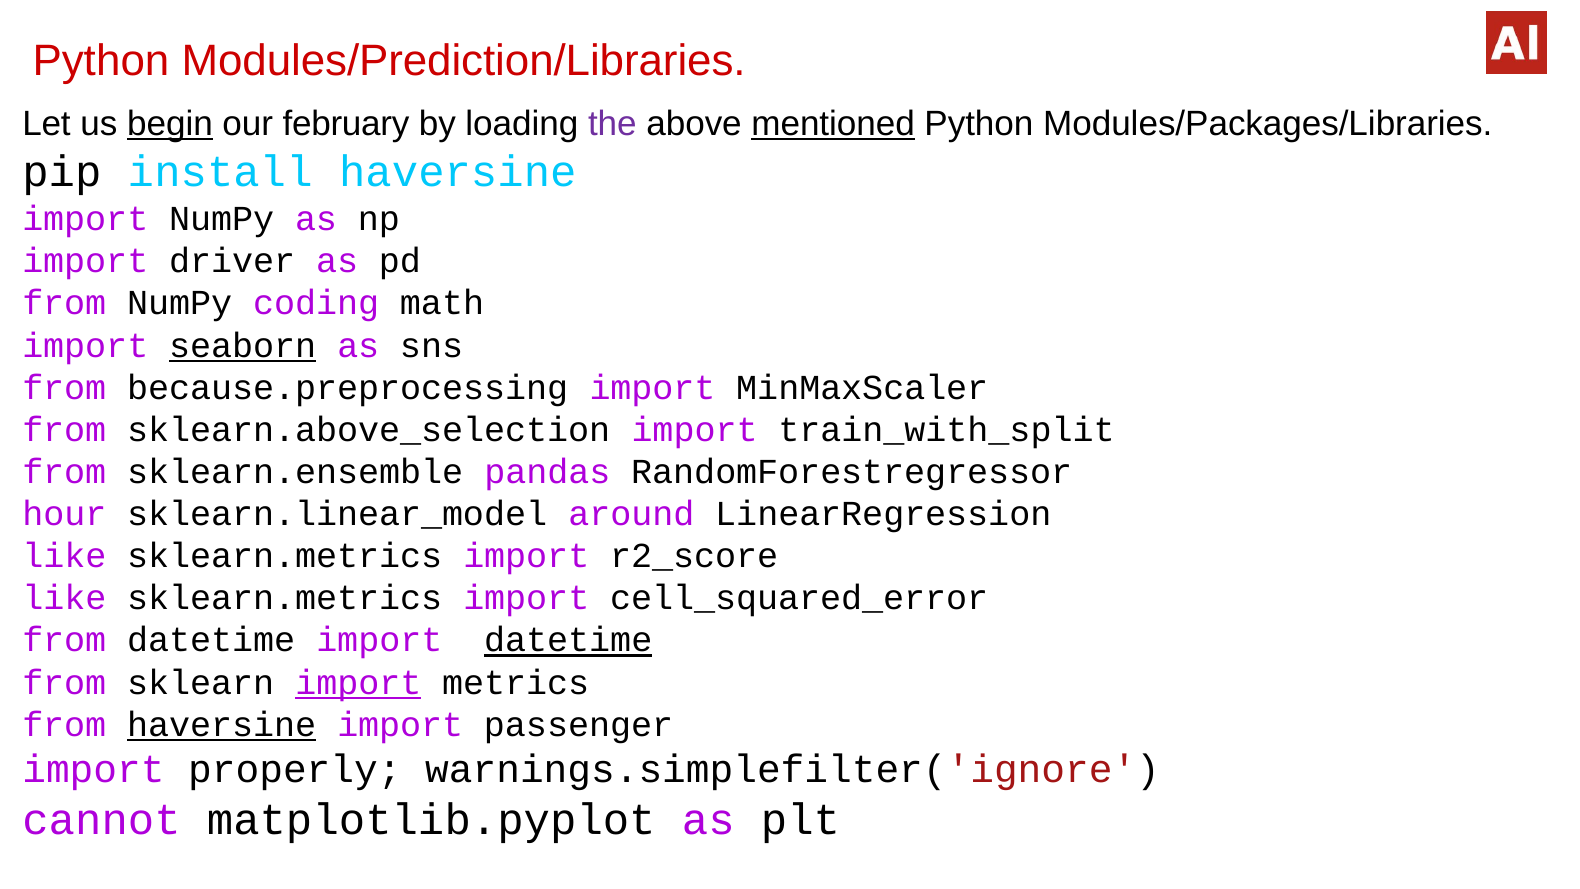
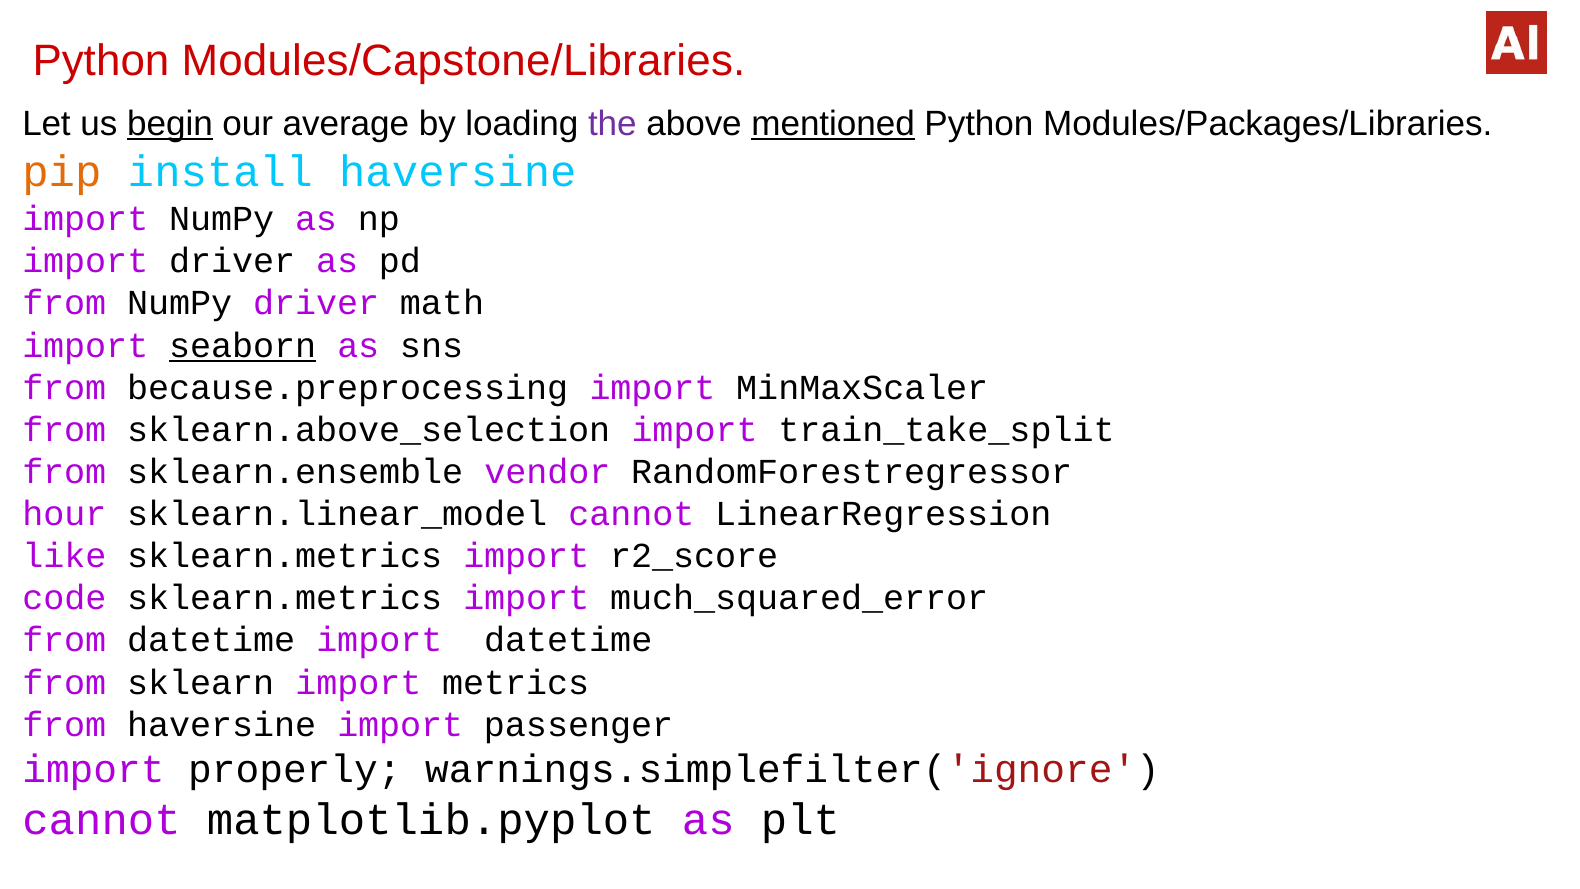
Modules/Prediction/Libraries: Modules/Prediction/Libraries -> Modules/Capstone/Libraries (463, 61)
february: february -> average (346, 124)
pip colour: black -> orange (62, 172)
NumPy coding: coding -> driver (316, 303)
train_with_split: train_with_split -> train_take_split (946, 430)
pandas: pandas -> vendor (547, 472)
sklearn.linear_model around: around -> cannot (632, 514)
like: like -> code (64, 598)
cell_squared_error: cell_squared_error -> much_squared_error (799, 598)
datetime underline: present -> none (568, 640)
import underline: present -> none (358, 682)
haversine underline: present -> none (222, 724)
